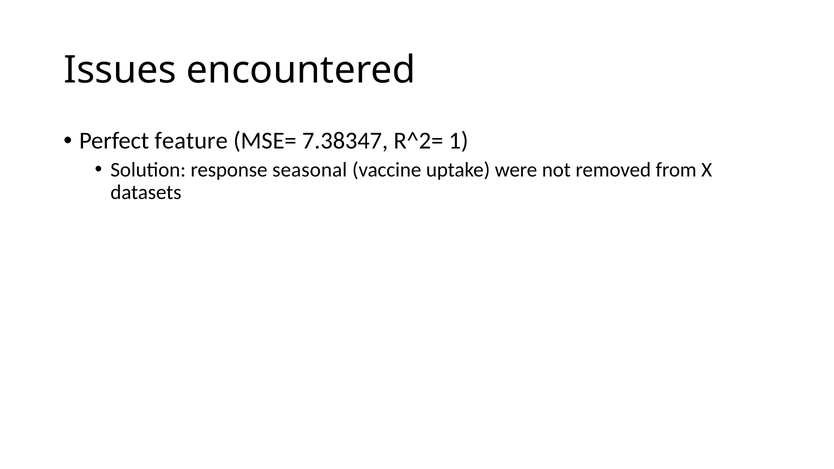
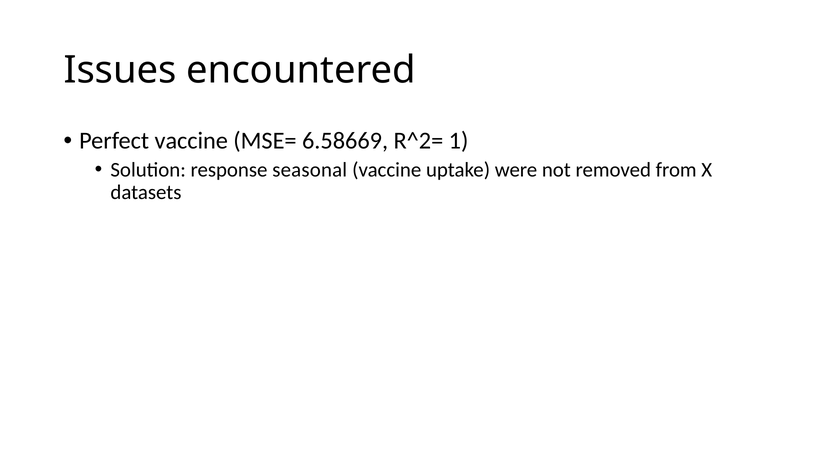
Perfect feature: feature -> vaccine (191, 141)
7.38347: 7.38347 -> 6.58669 (345, 141)
